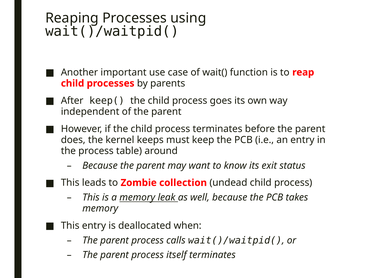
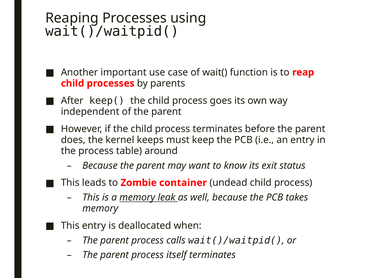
collection: collection -> container (183, 182)
